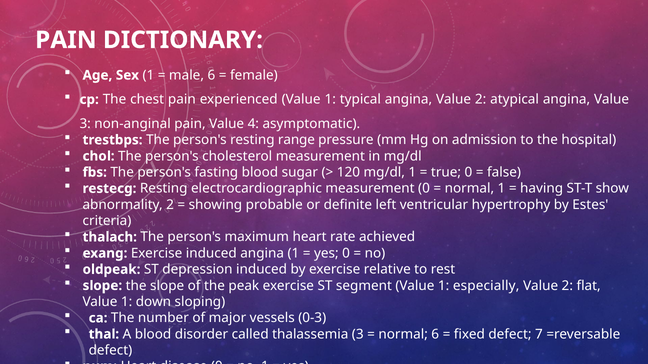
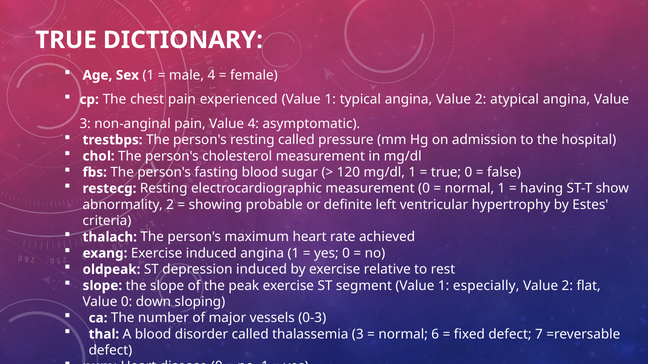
PAIN: PAIN -> TRUE (66, 40)
male 6: 6 -> 4 (211, 75)
resting range: range -> called (296, 140)
1: 1 -> 0 (127, 302)
